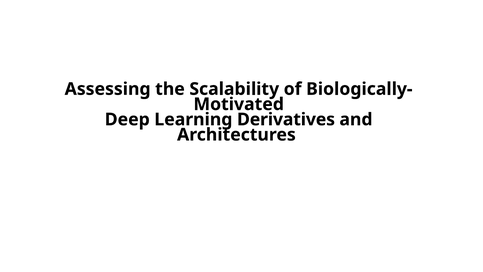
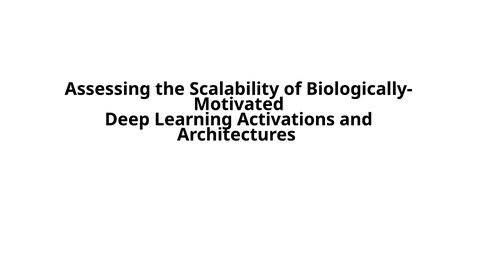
Derivatives: Derivatives -> Activations (286, 119)
